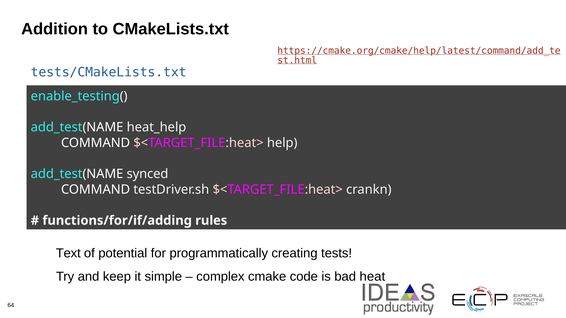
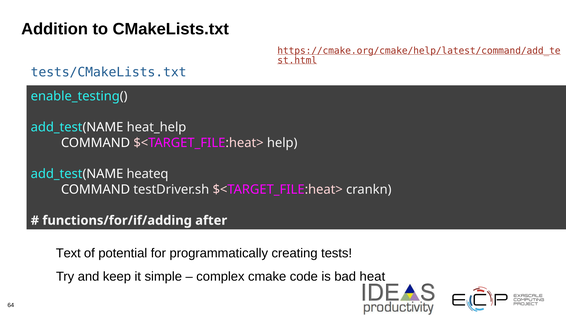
synced: synced -> heateq (147, 174)
rules: rules -> after (211, 221)
